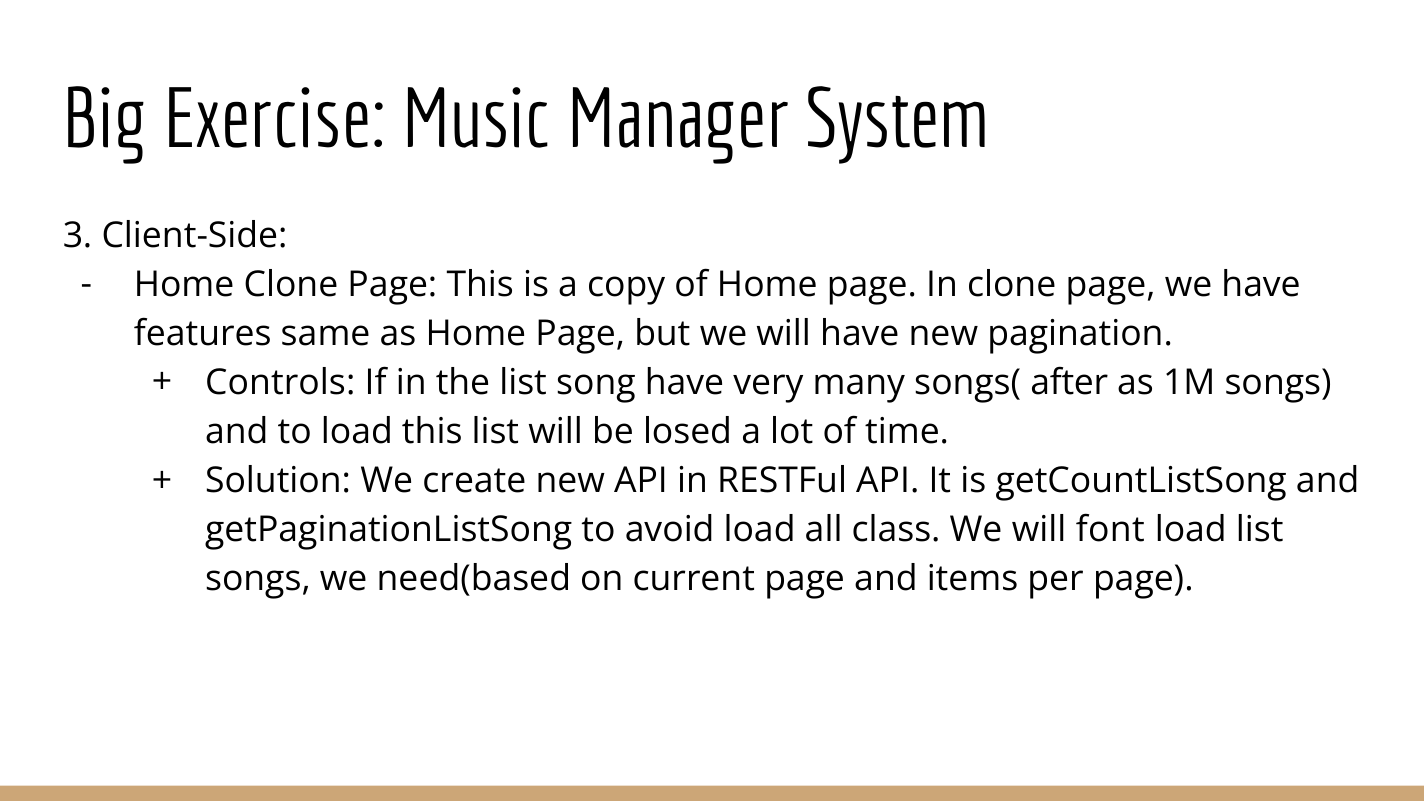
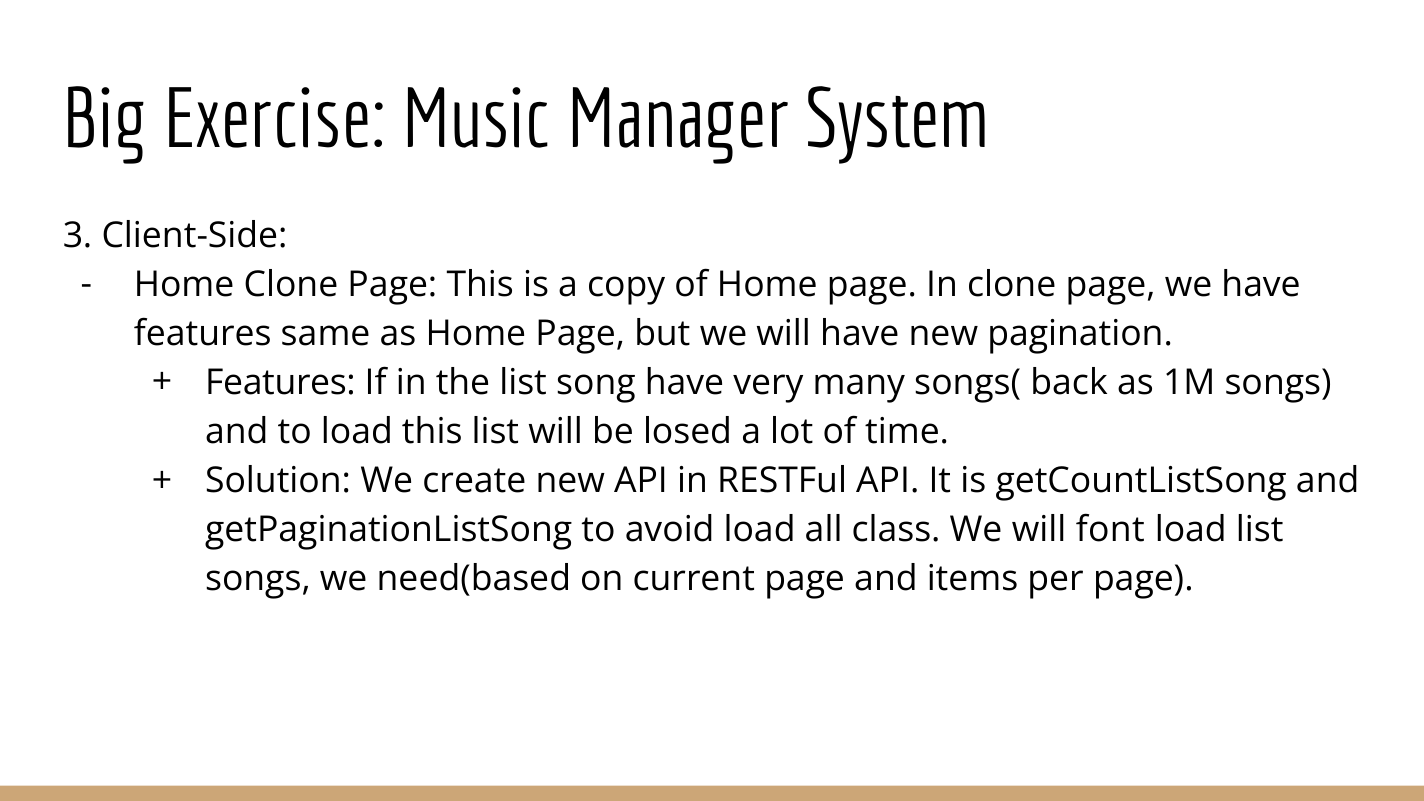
Controls: Controls -> Features (280, 383)
after: after -> back (1069, 383)
